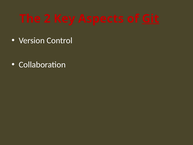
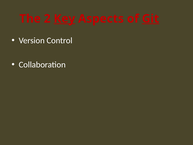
Key underline: none -> present (64, 19)
